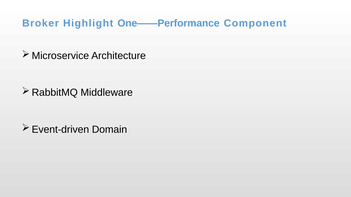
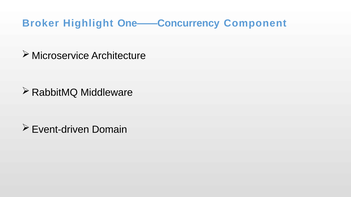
One——Performance: One——Performance -> One——Concurrency (169, 23)
